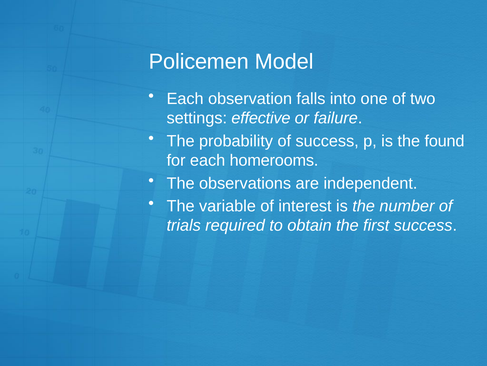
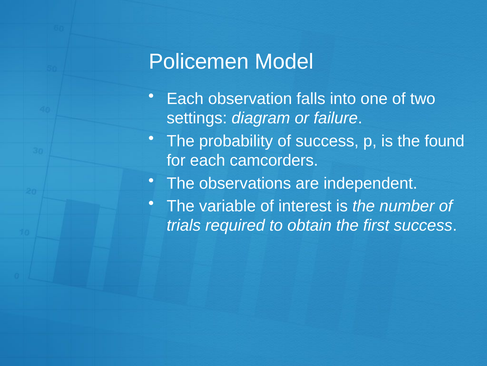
effective: effective -> diagram (261, 118)
homerooms: homerooms -> camcorders (274, 160)
